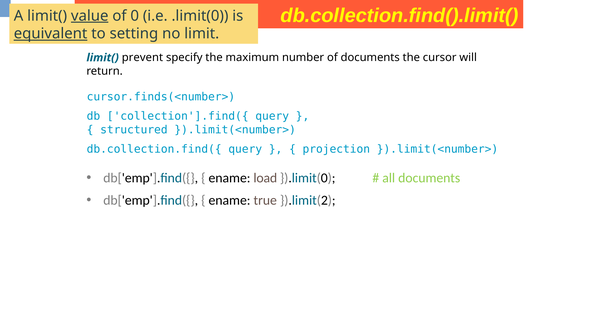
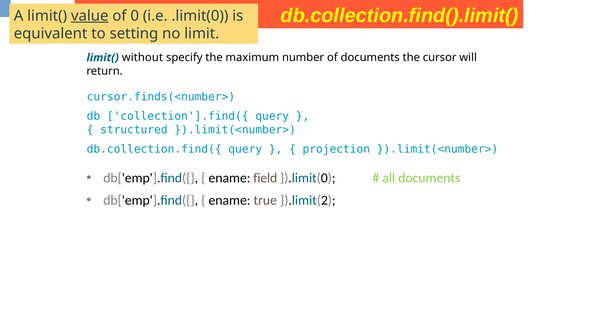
equivalent underline: present -> none (51, 34)
prevent: prevent -> without (142, 58)
load: load -> field (265, 178)
